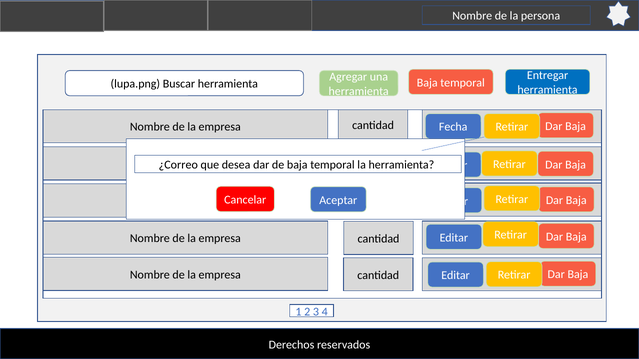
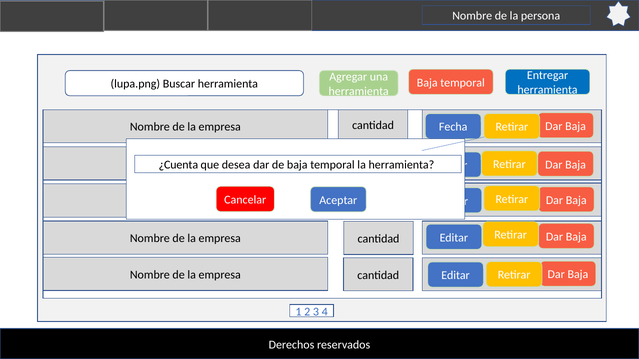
¿Correo: ¿Correo -> ¿Cuenta (178, 165)
